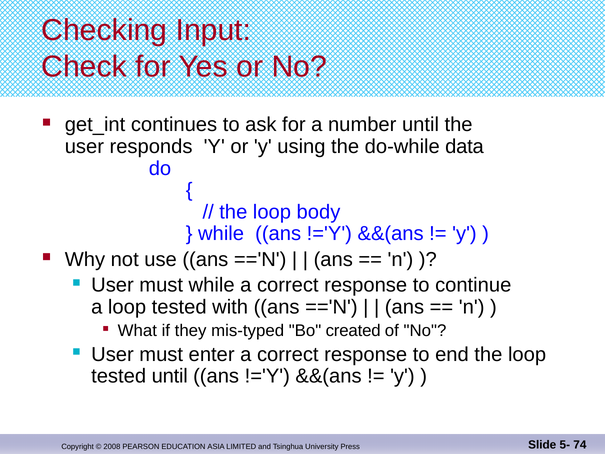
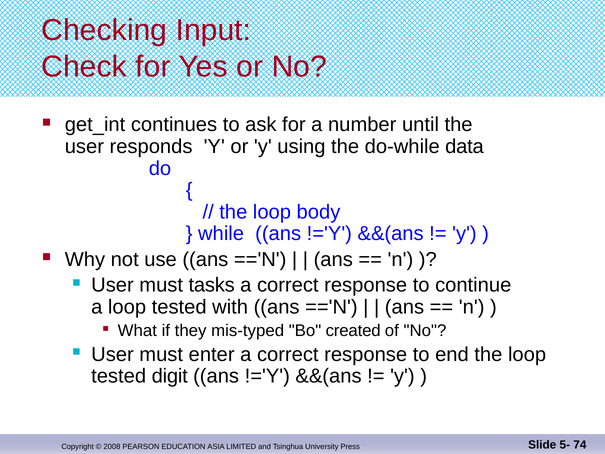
must while: while -> tasks (212, 285)
tested until: until -> digit (170, 376)
